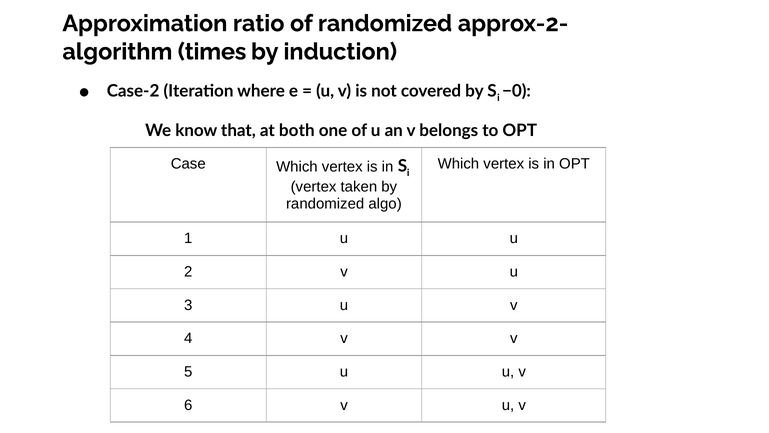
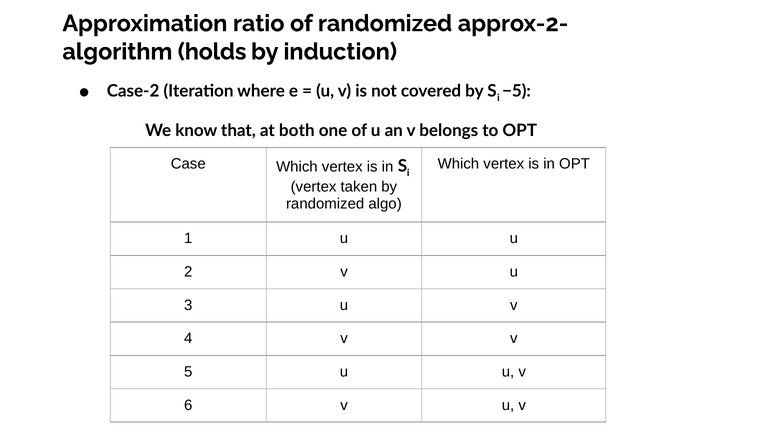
times: times -> holds (212, 52)
−0: −0 -> −5 (516, 91)
